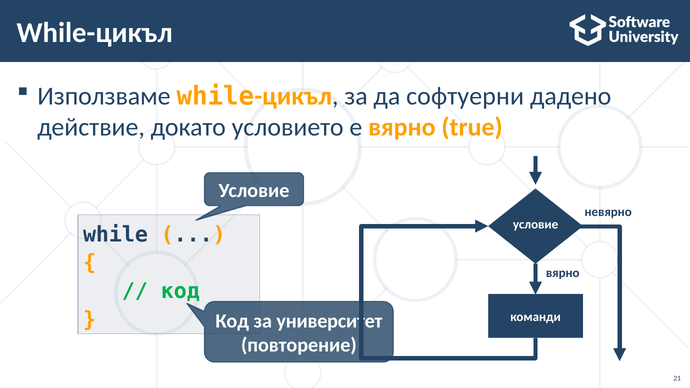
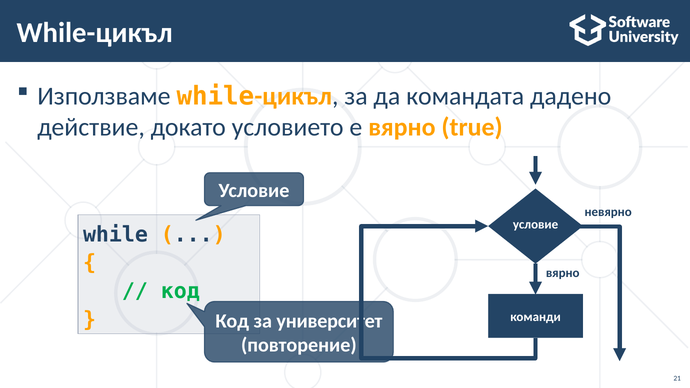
софтуерни: софтуерни -> командата (465, 96)
